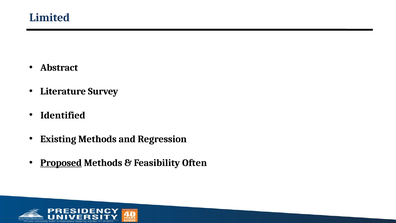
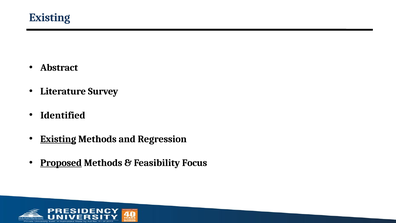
Limited: Limited -> Existing (50, 18)
Existing underline: none -> present (58, 139)
Often: Often -> Focus (195, 163)
